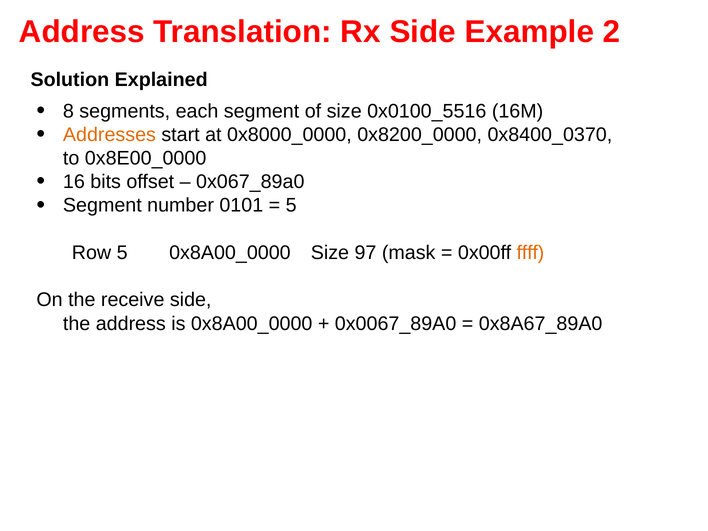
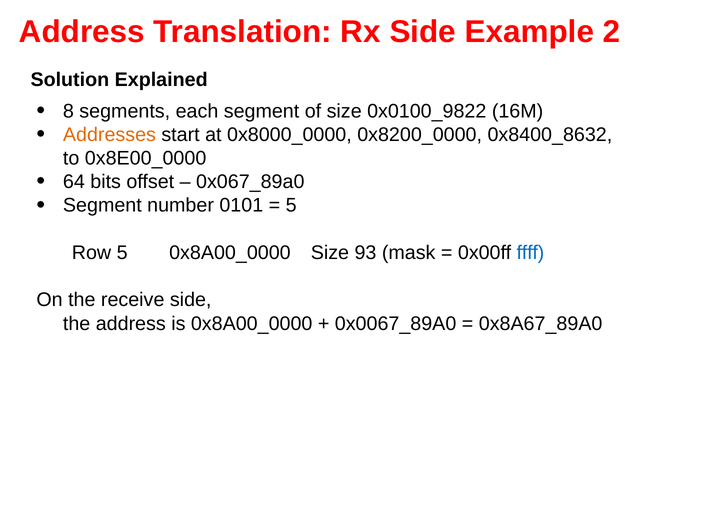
0x0100_5516: 0x0100_5516 -> 0x0100_9822 (427, 111)
0x8400_0370: 0x8400_0370 -> 0x8400_8632 (550, 135)
16: 16 -> 64 (74, 182)
97: 97 -> 93 (365, 253)
ffff colour: orange -> blue (530, 253)
